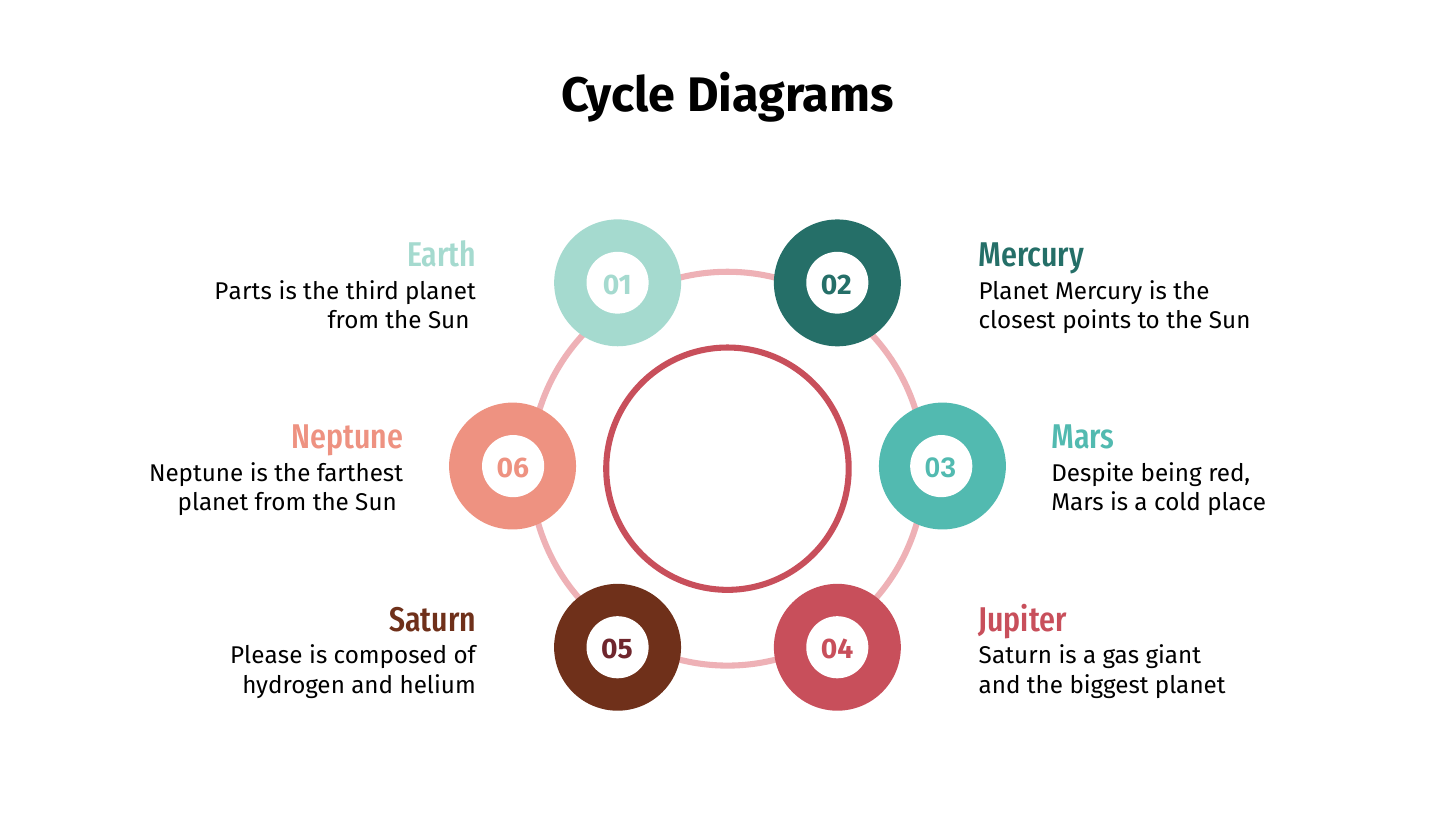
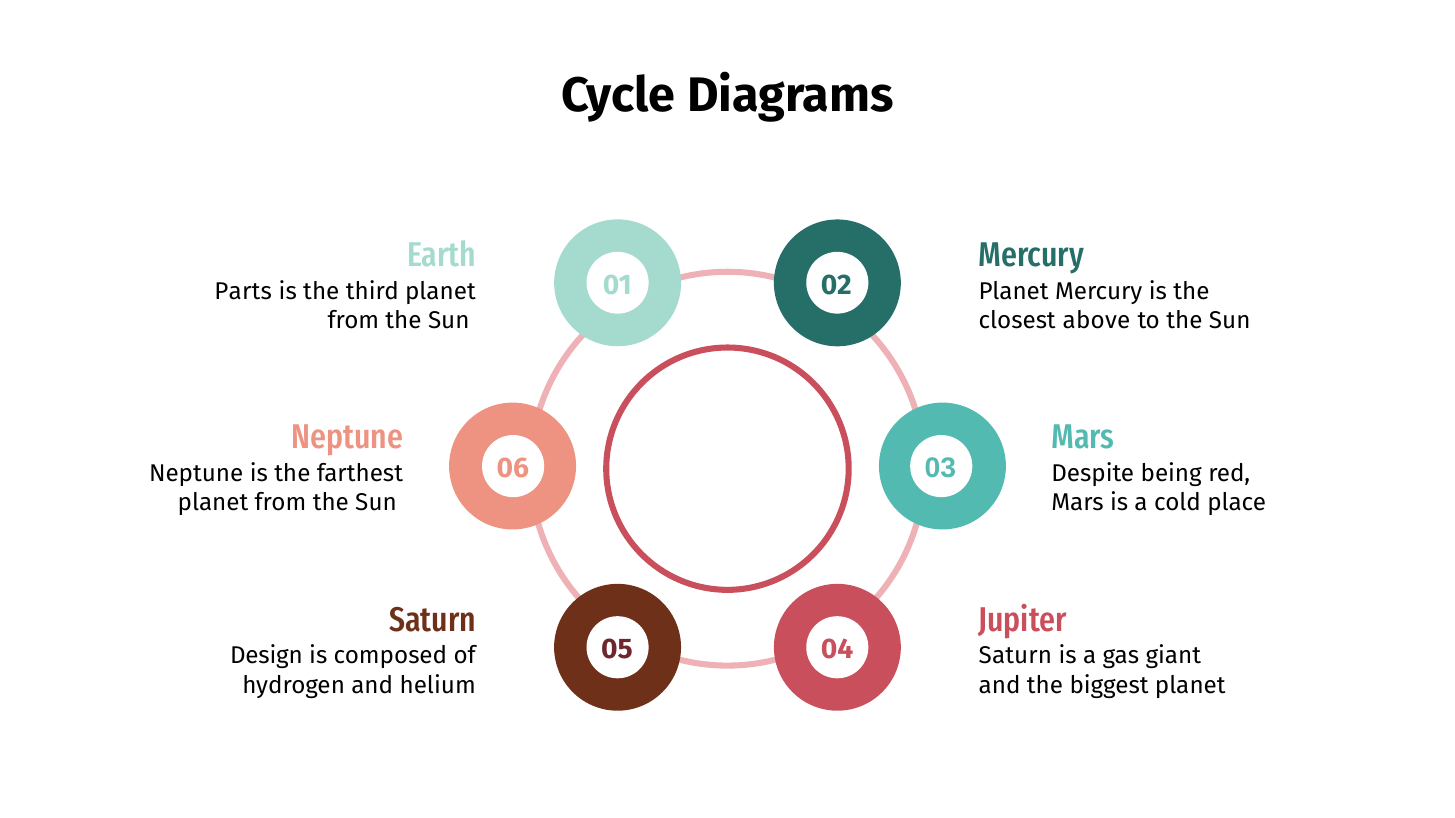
points: points -> above (1097, 321)
Please: Please -> Design (266, 656)
